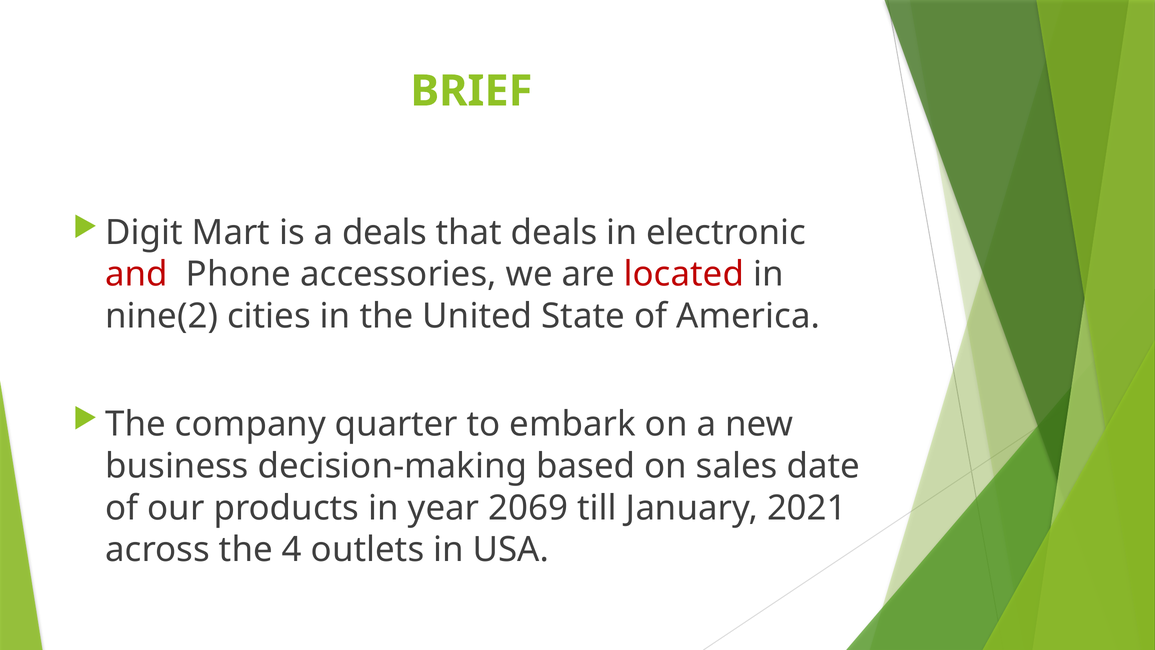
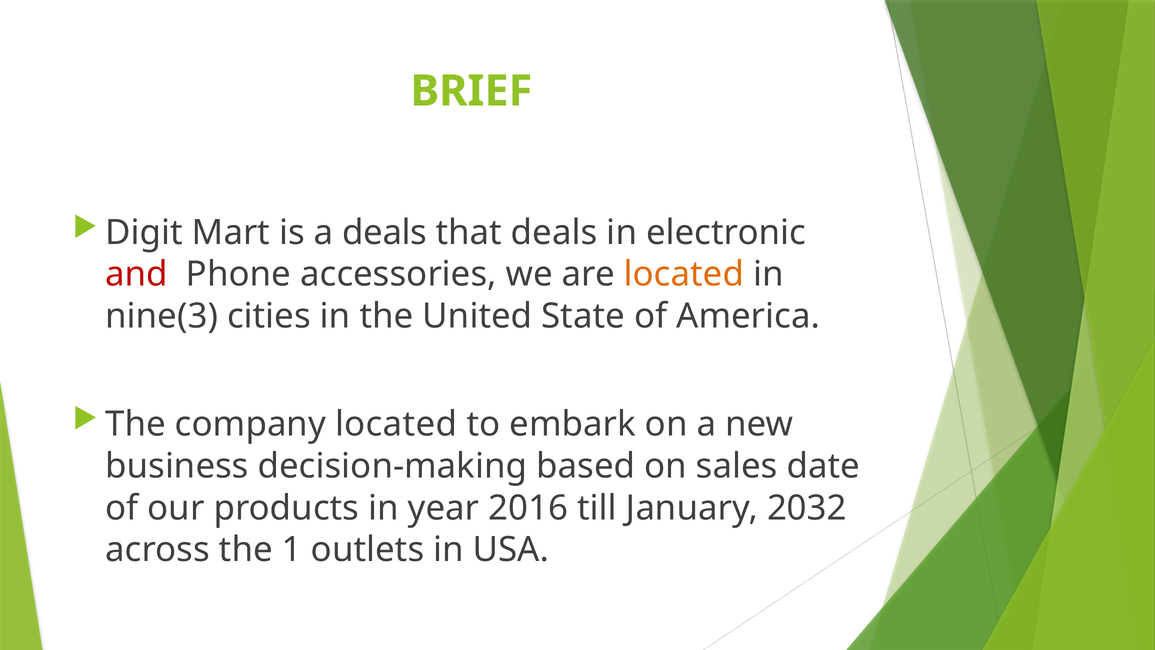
located colour: red -> orange (684, 274)
nine(2: nine(2 -> nine(3 (162, 316)
company quarter: quarter -> located (396, 424)
2069: 2069 -> 2016 (528, 508)
2021: 2021 -> 2032 (807, 508)
4: 4 -> 1 (292, 550)
